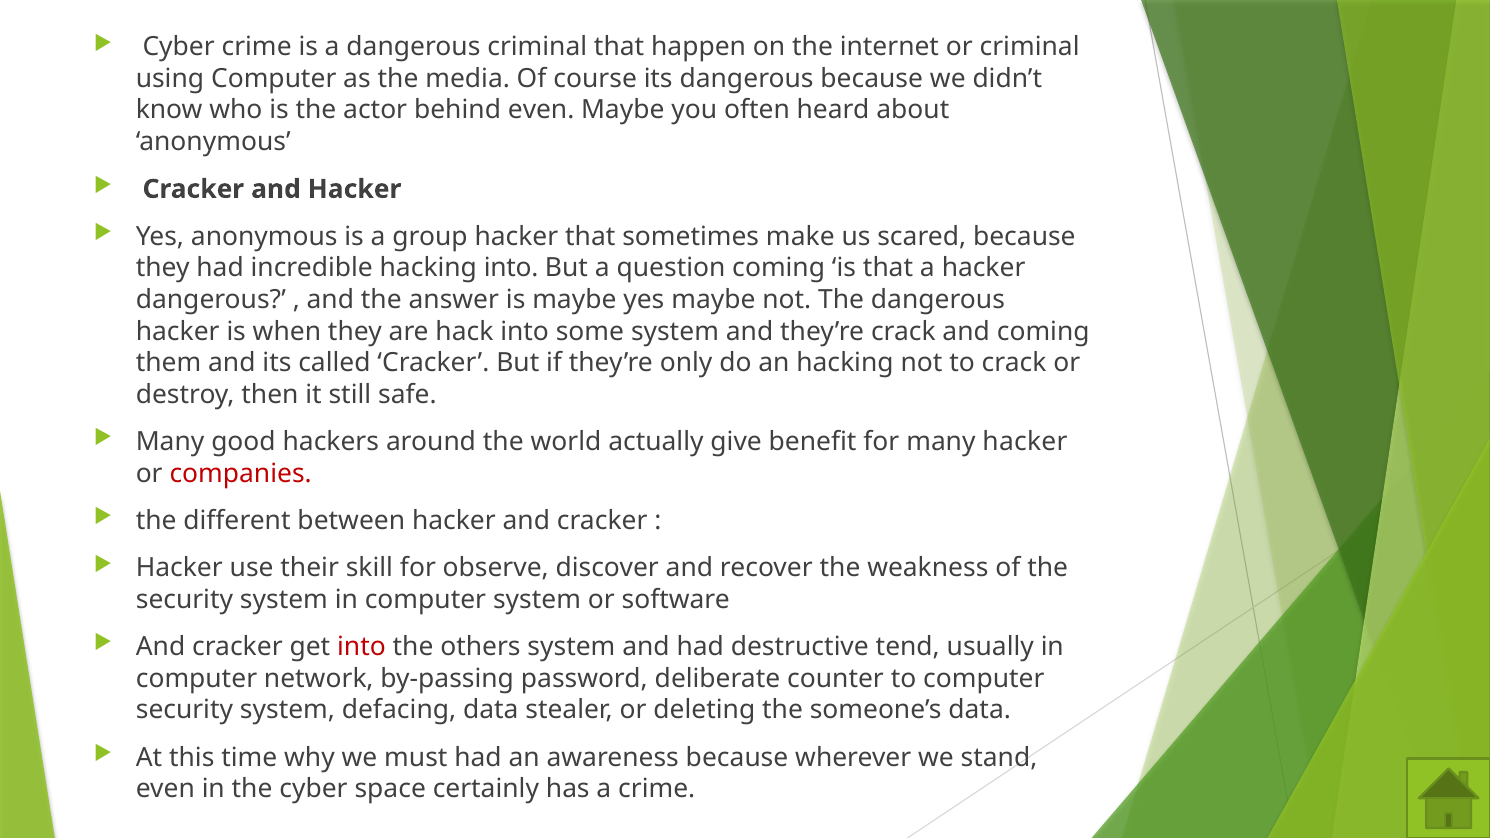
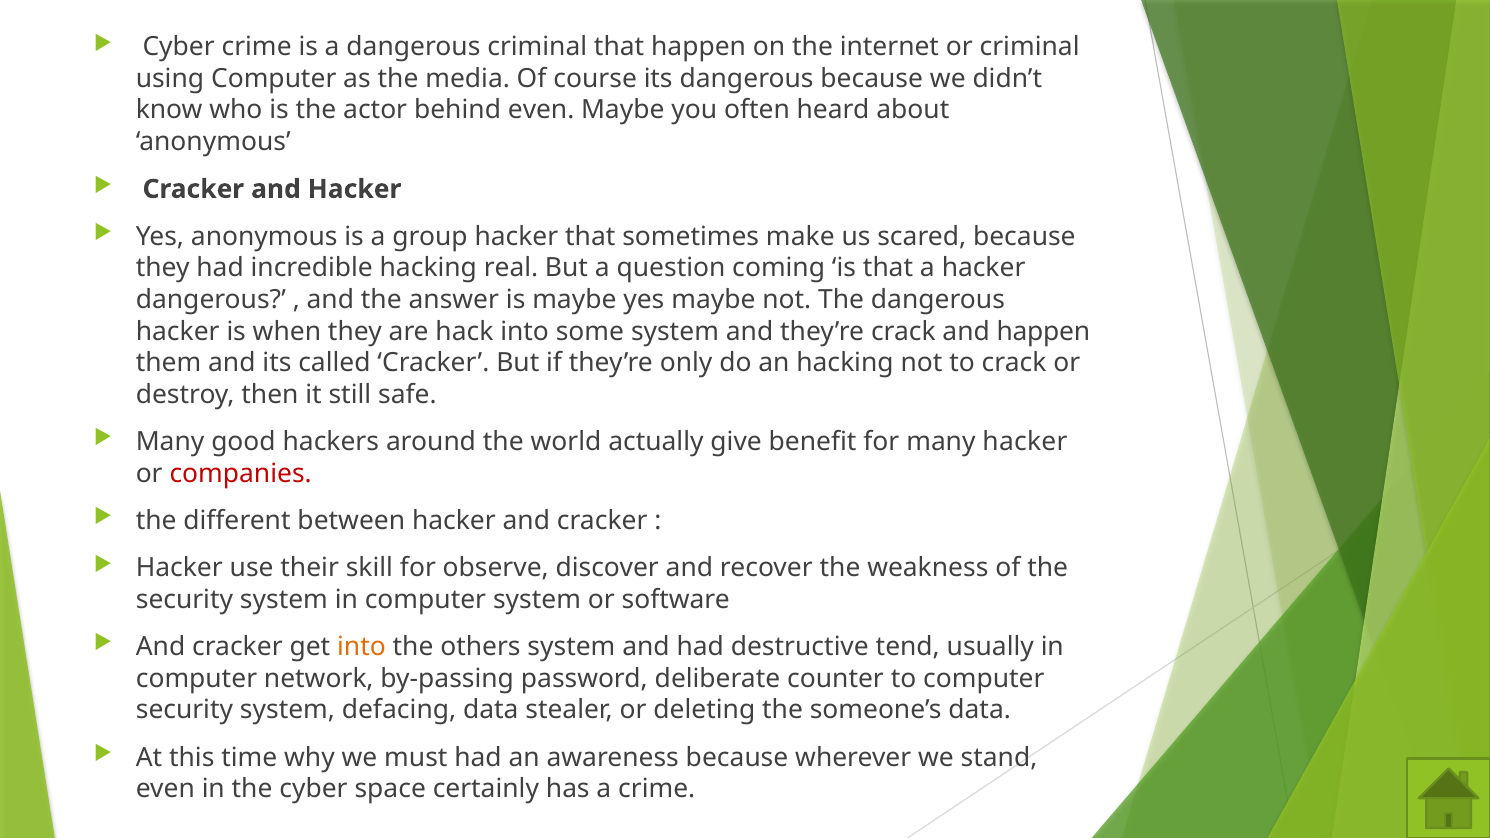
hacking into: into -> real (511, 268)
and coming: coming -> happen (1043, 331)
into colour: red -> orange (361, 647)
